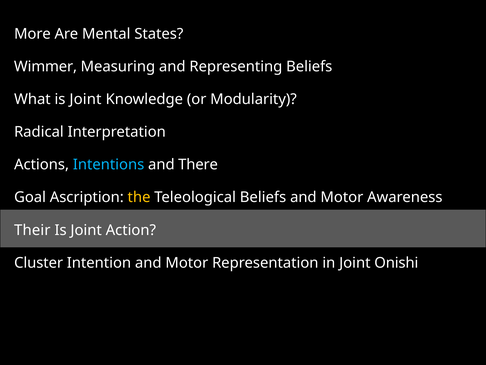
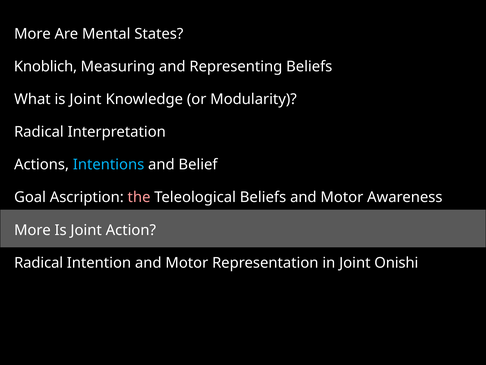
Wimmer: Wimmer -> Knoblich (45, 66)
There: There -> Belief (198, 164)
the colour: yellow -> pink (139, 197)
Their: Their -> More (32, 230)
Cluster: Cluster -> Radical (39, 262)
